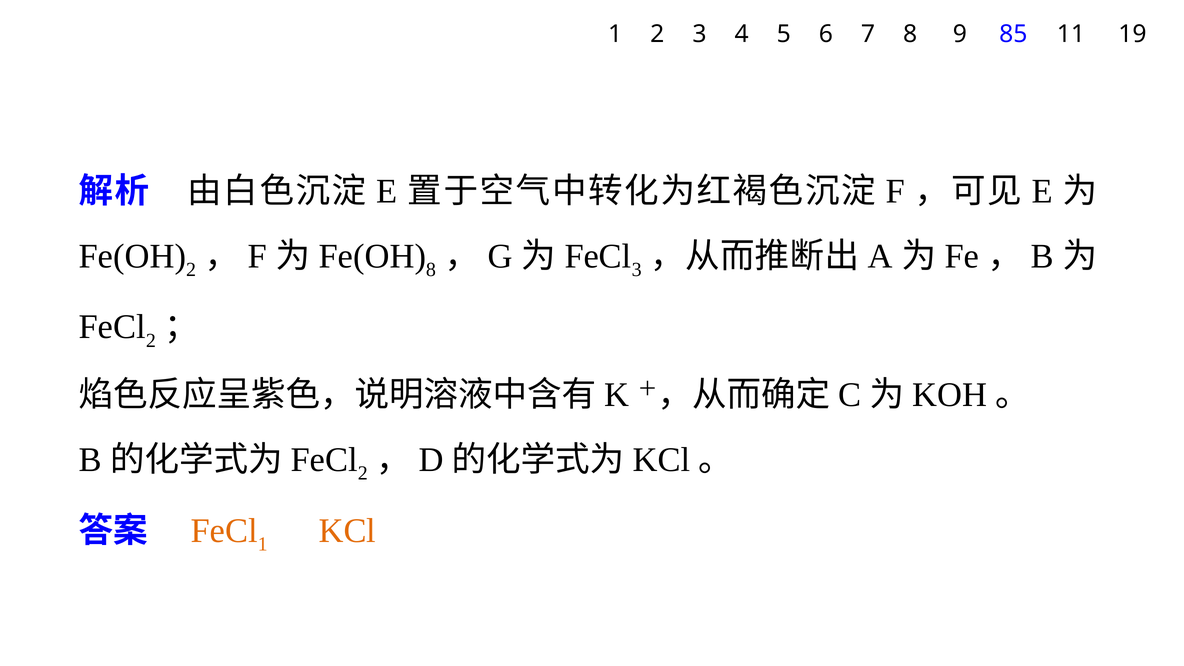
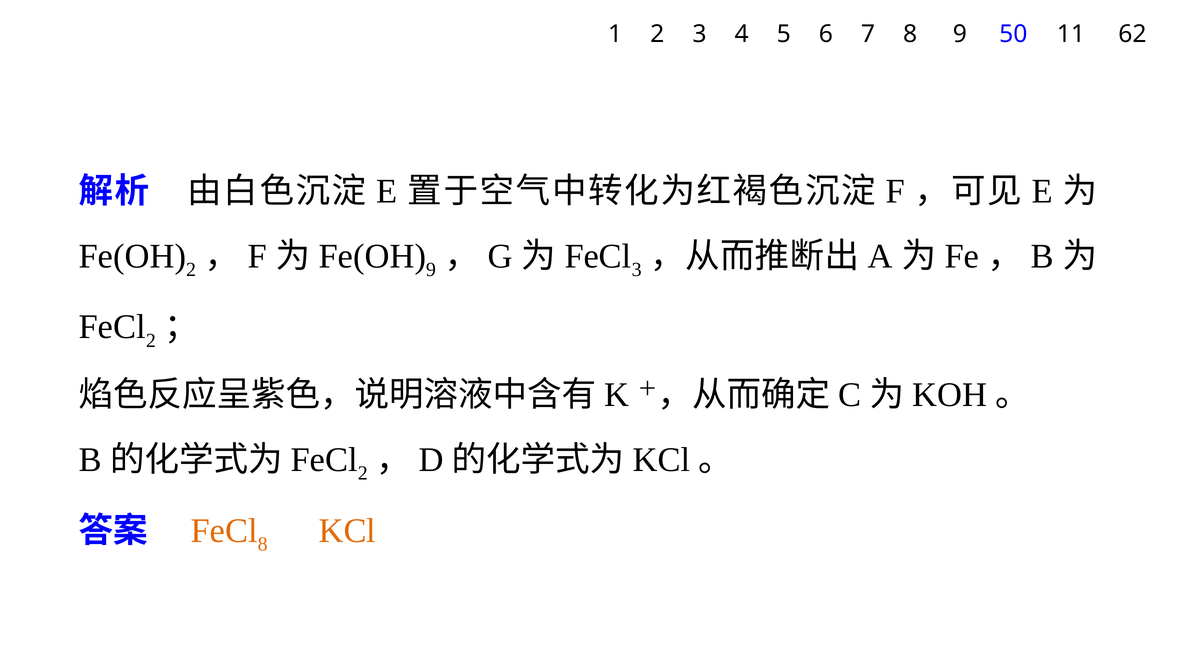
85: 85 -> 50 (1013, 34)
19: 19 -> 62 (1132, 34)
8: 8 -> 9 (431, 270)
1: 1 -> 8 (263, 544)
